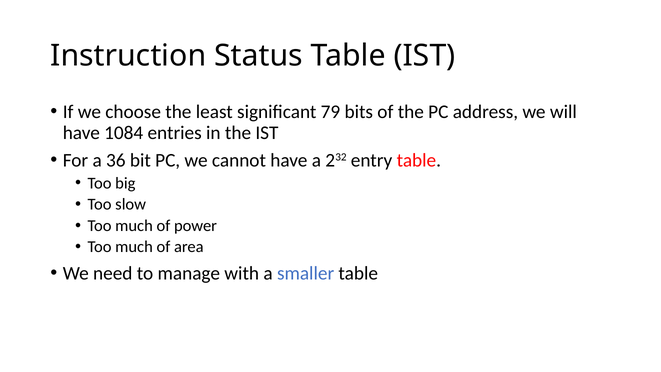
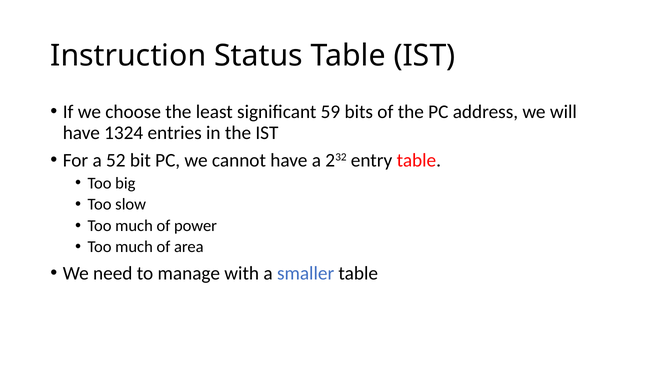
79: 79 -> 59 (330, 112)
1084: 1084 -> 1324 (124, 133)
36: 36 -> 52 (116, 160)
